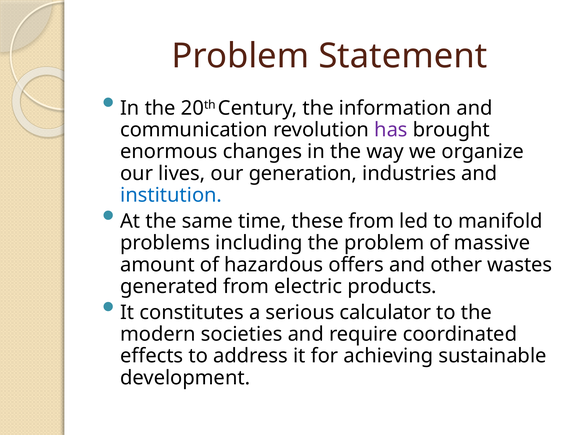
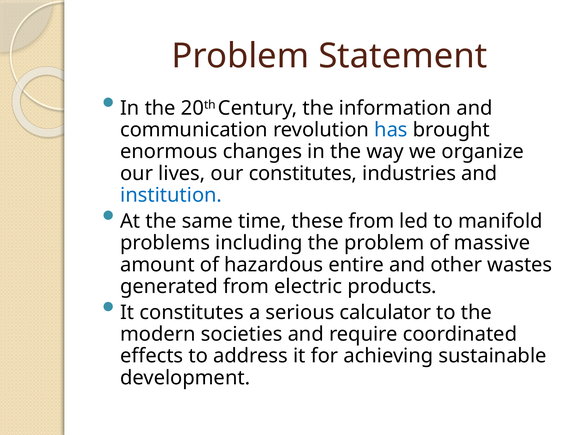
has colour: purple -> blue (391, 130)
our generation: generation -> constitutes (303, 174)
offers: offers -> entire (356, 265)
